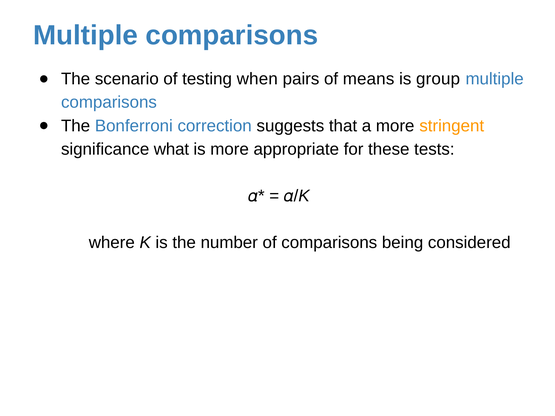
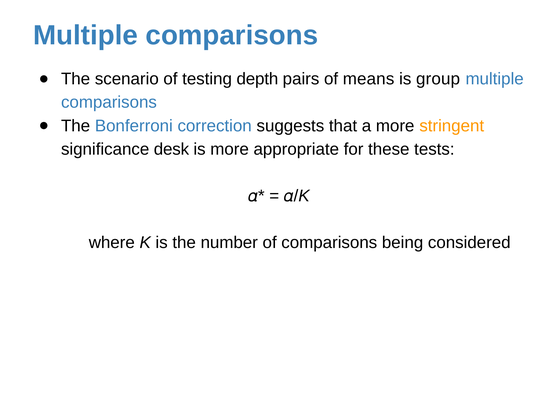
when: when -> depth (257, 79)
what: what -> desk (171, 149)
